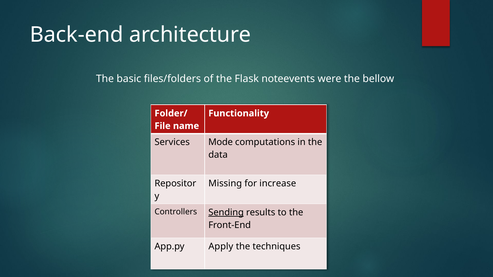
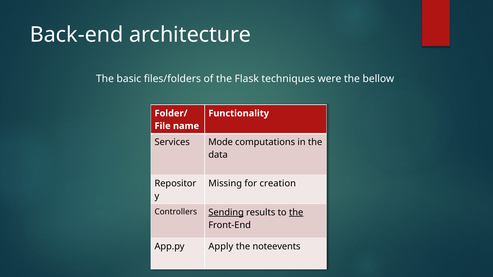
noteevents: noteevents -> techniques (288, 79)
increase: increase -> creation (278, 184)
the underline: none -> present (296, 213)
techniques: techniques -> noteevents (277, 247)
